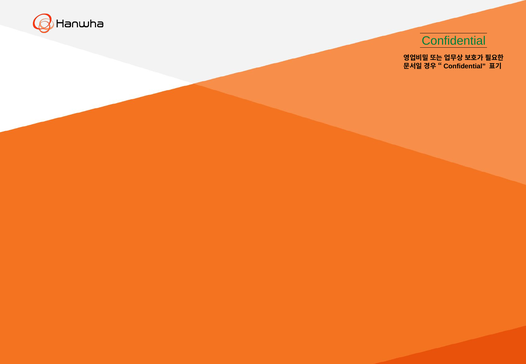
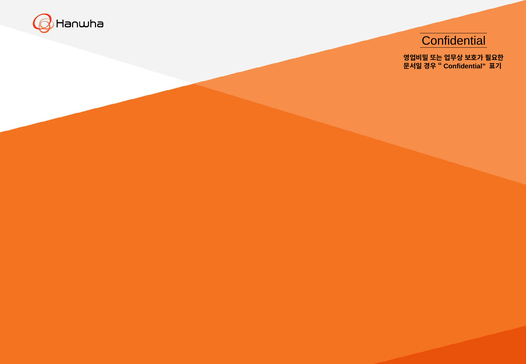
Confidential colour: green -> black (454, 41)
